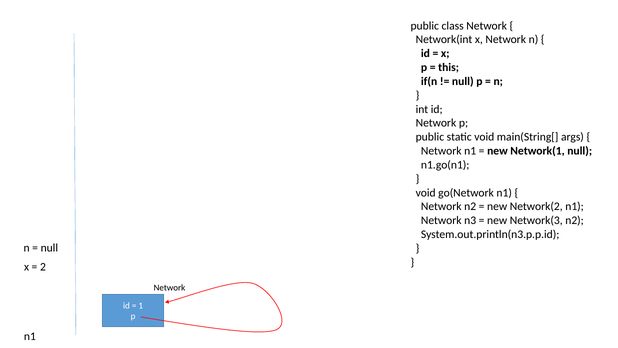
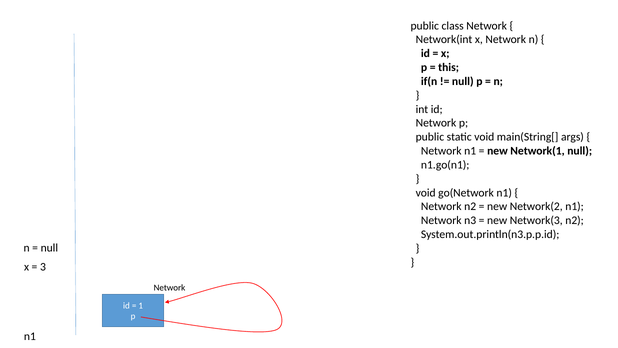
2: 2 -> 3 (43, 266)
